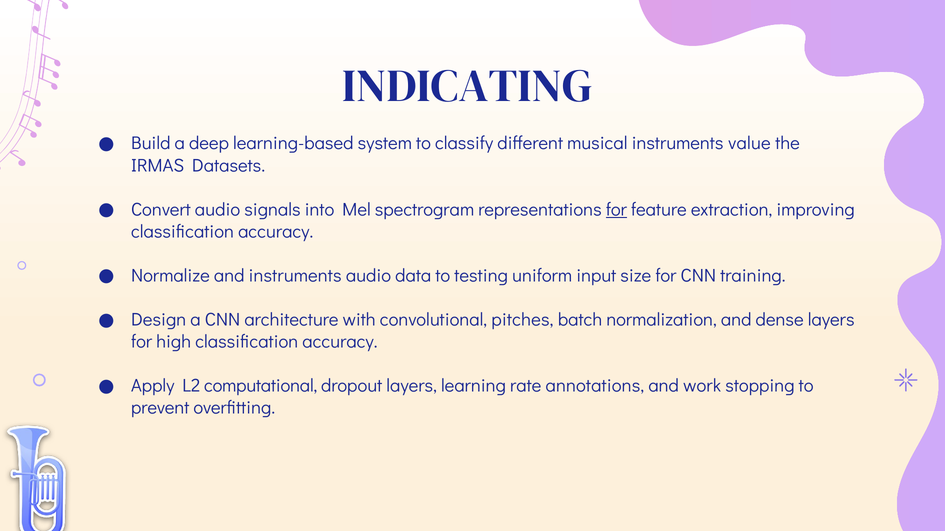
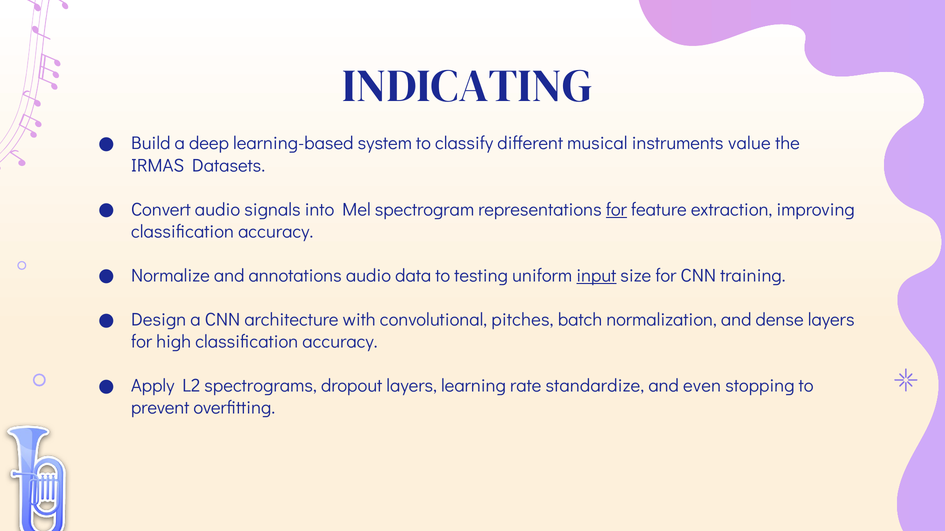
and instruments: instruments -> annotations (295, 276)
input underline: none -> present (596, 276)
computational: computational -> spectrograms (261, 386)
annotations: annotations -> standardize (595, 386)
work: work -> even (702, 386)
